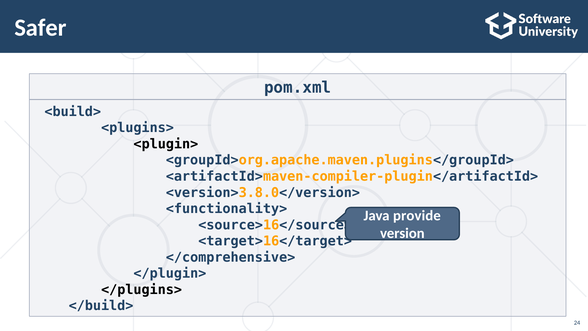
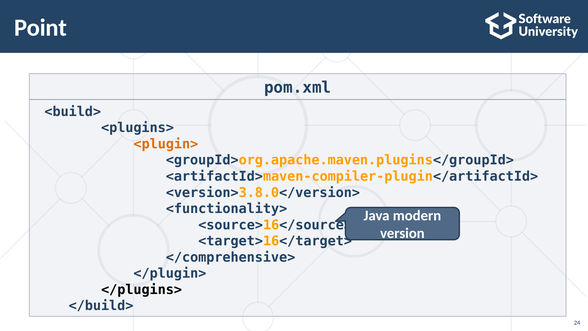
Safer: Safer -> Point (40, 28)
<plugin> colour: black -> orange (166, 144)
provide: provide -> modern (417, 216)
